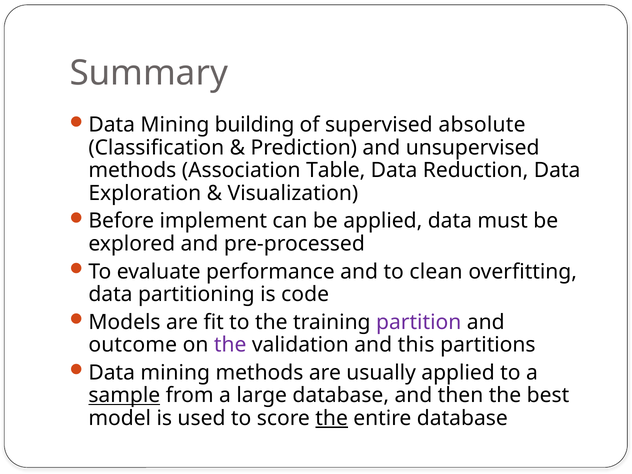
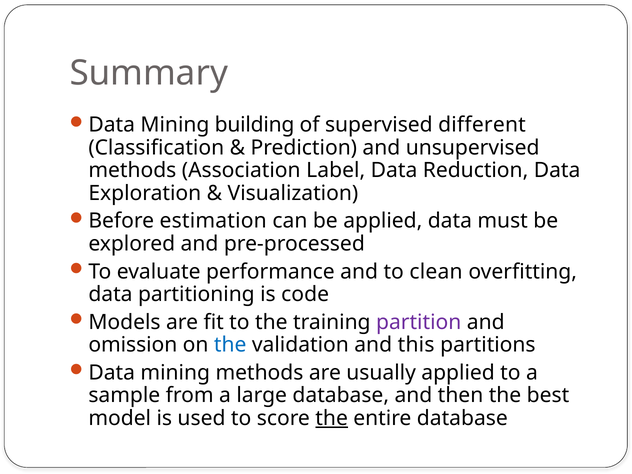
absolute: absolute -> different (482, 125)
Table: Table -> Label (336, 171)
implement: implement -> estimation (213, 221)
outcome: outcome -> omission (133, 345)
the colour: purple -> blue (230, 345)
sample underline: present -> none (124, 395)
